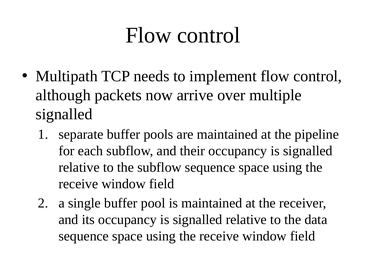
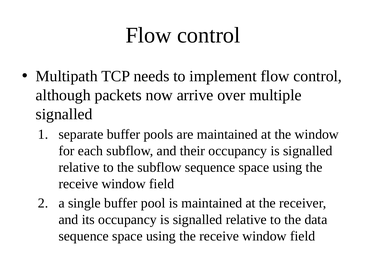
the pipeline: pipeline -> window (317, 135)
